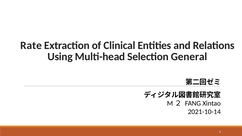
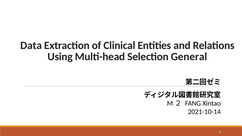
Rate: Rate -> Data (31, 45)
